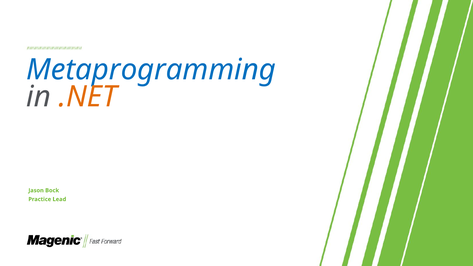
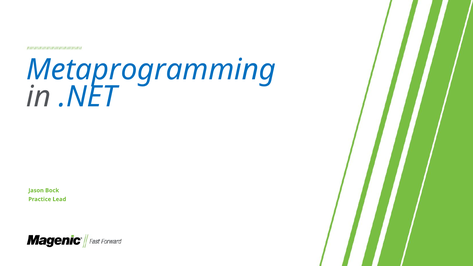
.NET colour: orange -> blue (88, 97)
